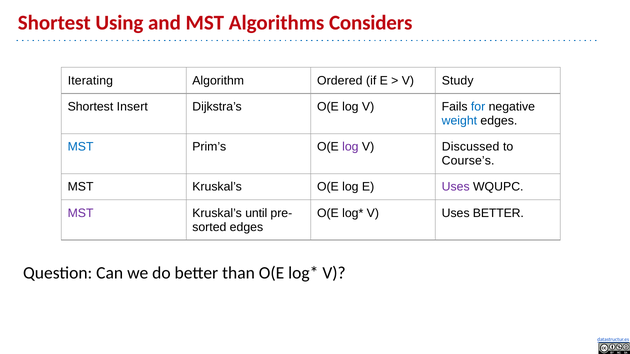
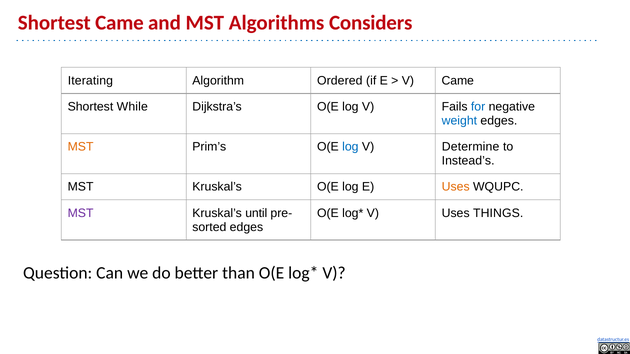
Shortest Using: Using -> Came (119, 23)
V Study: Study -> Came (458, 81)
Insert: Insert -> While (132, 107)
MST colour: blue -> orange (81, 147)
log colour: purple -> blue (350, 147)
Discussed: Discussed -> Determine (471, 147)
Course’s: Course’s -> Instead’s (468, 161)
Uses colour: purple -> orange (456, 187)
Uses BETTER: BETTER -> THINGS (498, 214)
